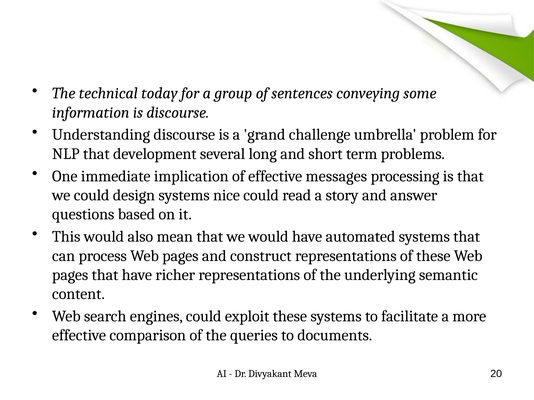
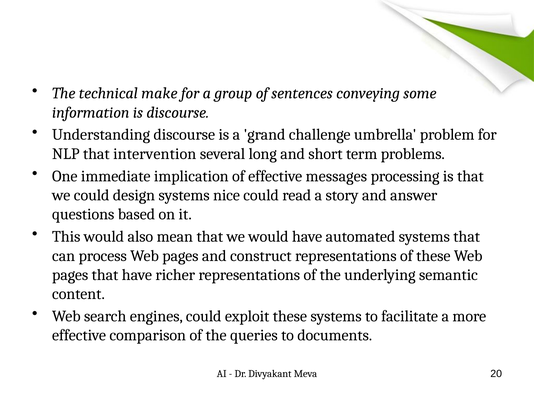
today: today -> make (159, 93)
development: development -> intervention (155, 154)
